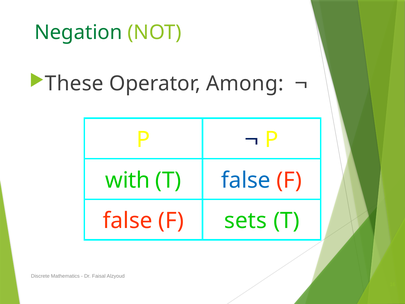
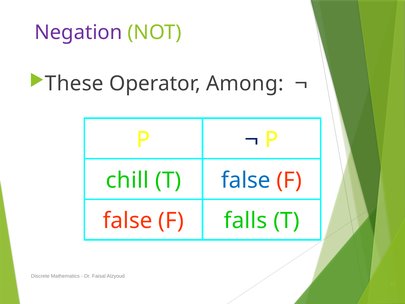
Negation colour: green -> purple (78, 32)
with: with -> chill (127, 180)
sets: sets -> falls (246, 221)
